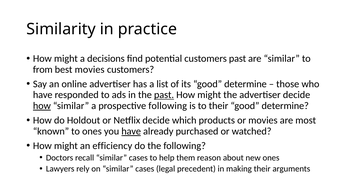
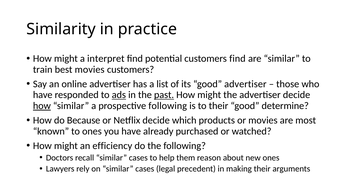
decisions: decisions -> interpret (106, 59)
customers past: past -> find (237, 59)
from: from -> train (43, 70)
its good determine: determine -> advertiser (245, 84)
ads underline: none -> present (119, 95)
Holdout: Holdout -> Because (84, 120)
have underline: present -> none (131, 131)
